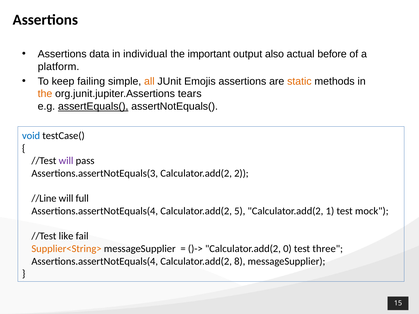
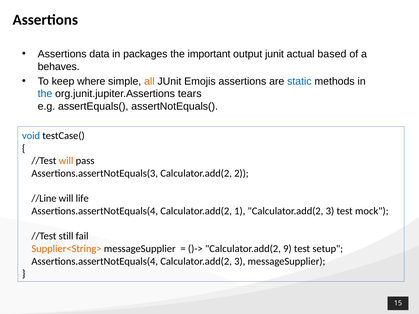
individual: individual -> packages (145, 54)
output also: also -> junit (274, 54)
before: before -> based (332, 54)
platform: platform -> behaves (59, 67)
failing: failing -> where (91, 81)
static colour: orange -> blue (299, 81)
the colour: orange -> blue (45, 94)
assertEquals( underline: present -> none (93, 106)
will colour: purple -> orange (66, 161)
full: full -> life (82, 199)
5: 5 -> 1 (240, 211)
1: 1 -> 3 (330, 211)
like: like -> still (66, 236)
0: 0 -> 9 (287, 249)
three: three -> setup (328, 249)
Assertions.assertNotEquals(4 Calculator.add(2 8: 8 -> 3 (240, 261)
